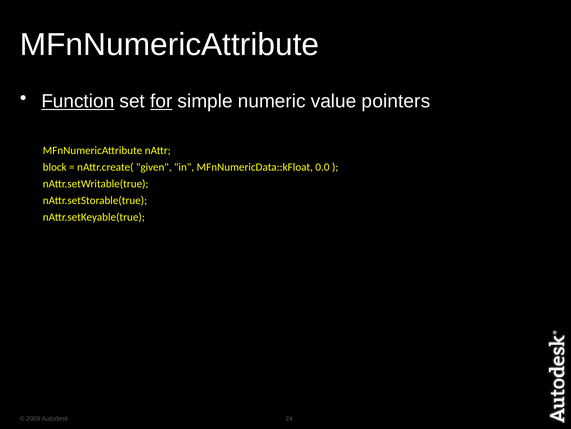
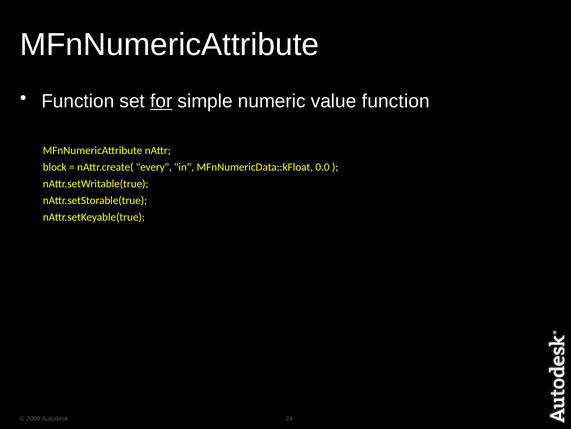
Function underline: present -> none (78, 101)
value pointers: pointers -> function (396, 101)
given: given -> every (154, 167)
